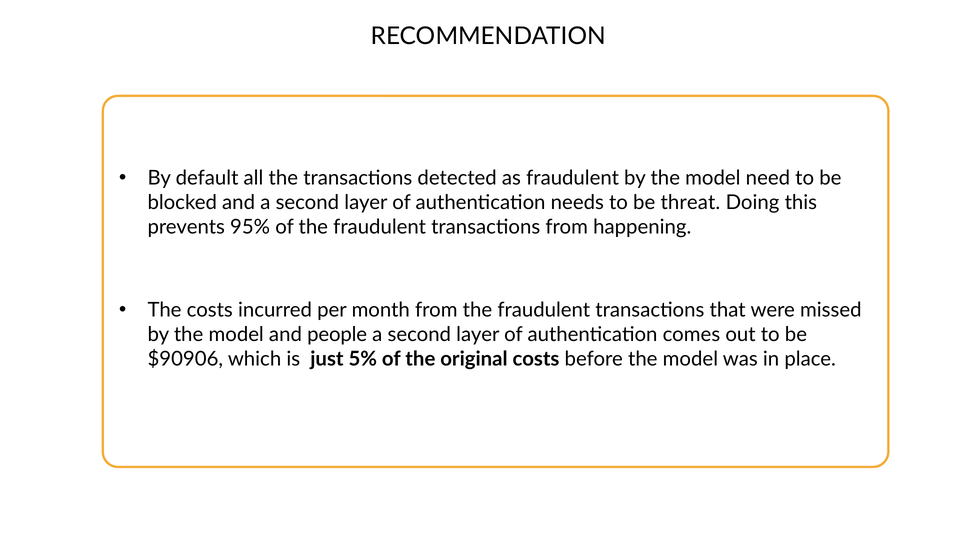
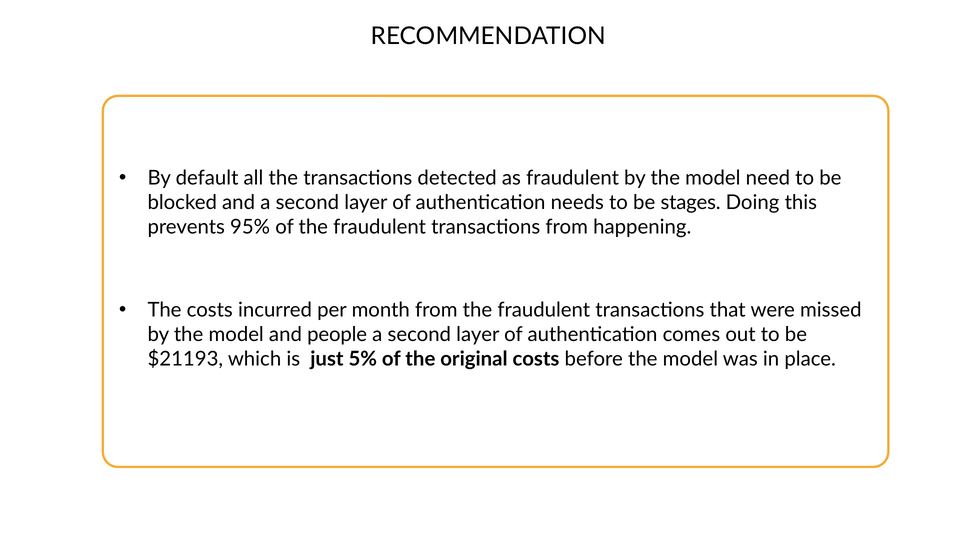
threat: threat -> stages (691, 203)
$90906: $90906 -> $21193 (185, 359)
